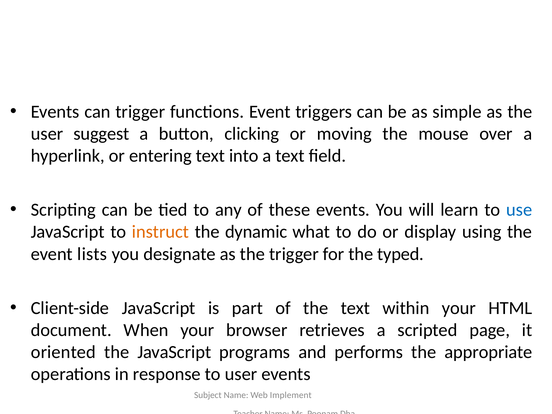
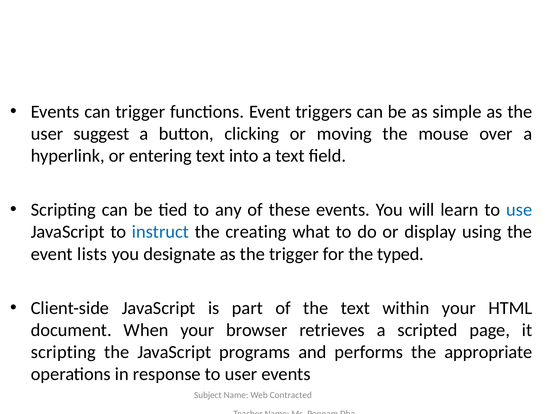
instruct colour: orange -> blue (160, 232)
dynamic: dynamic -> creating (256, 232)
oriented: oriented -> scripting (63, 352)
Implement: Implement -> Contracted (291, 395)
